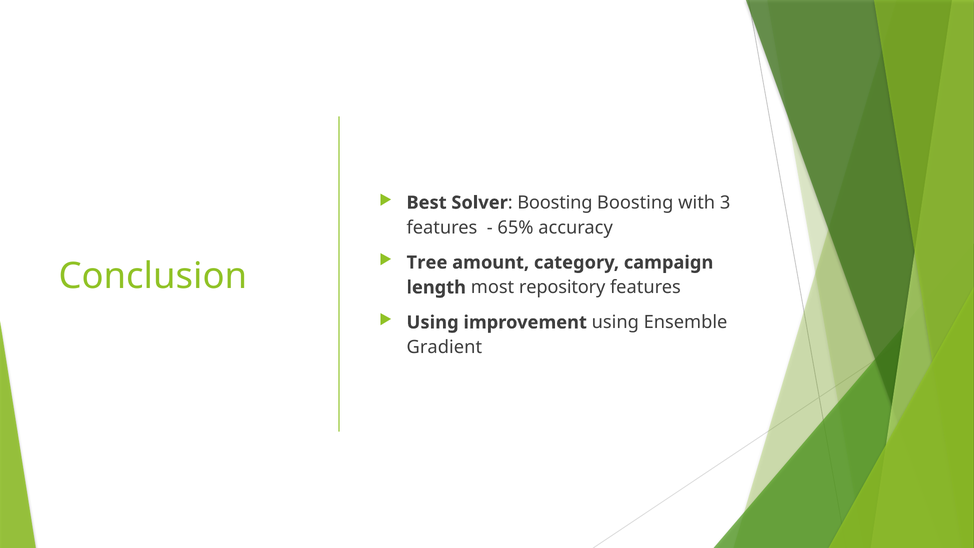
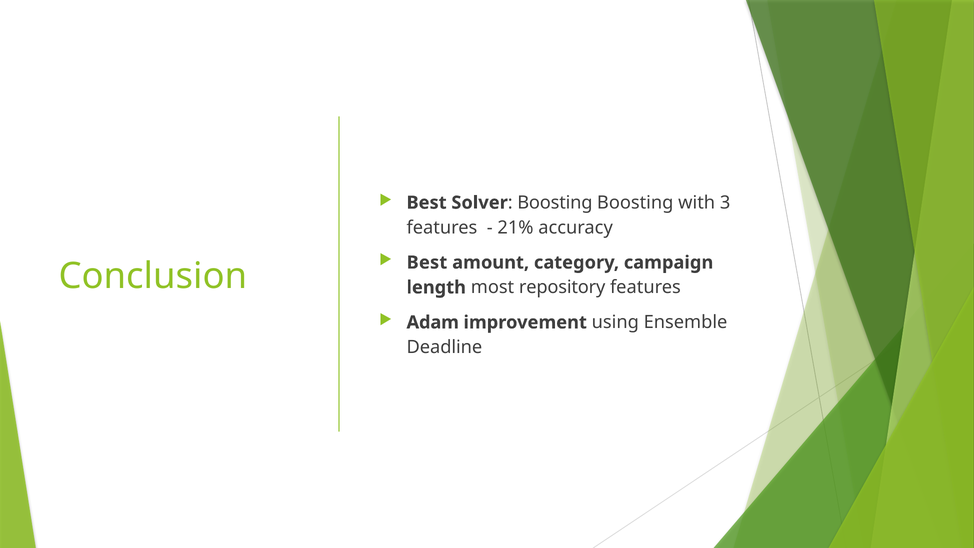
65%: 65% -> 21% (515, 228)
Tree: Tree -> Best (427, 263)
Using: Using -> Adam (433, 322)
Gradient: Gradient -> Deadline (444, 347)
